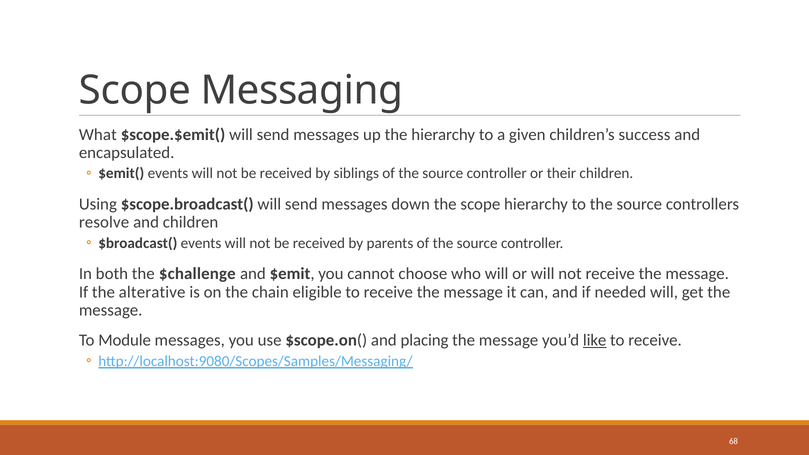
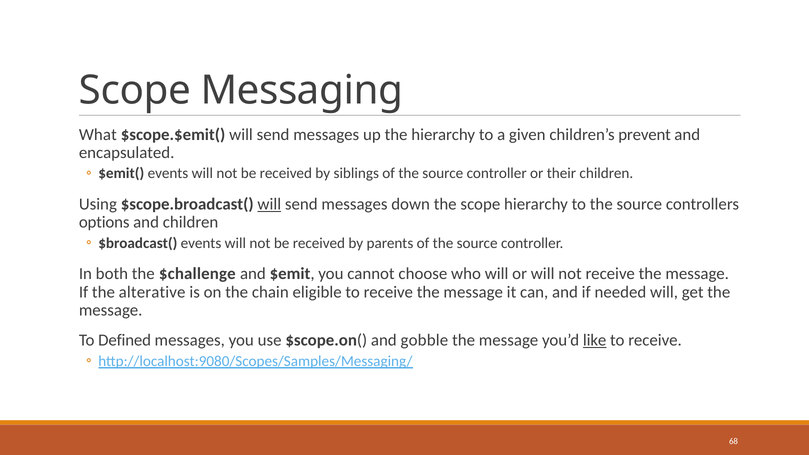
success: success -> prevent (645, 135)
will underline: none -> present (269, 204)
resolve: resolve -> options (104, 222)
Module: Module -> Defined (125, 340)
placing: placing -> gobble (424, 340)
